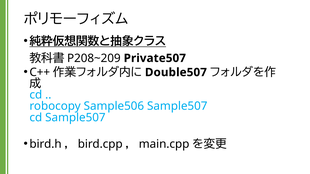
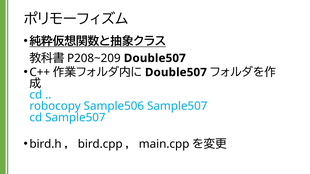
Private507: Private507 -> Double507 (155, 58)
